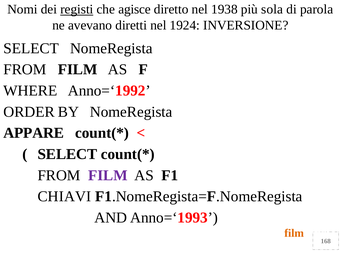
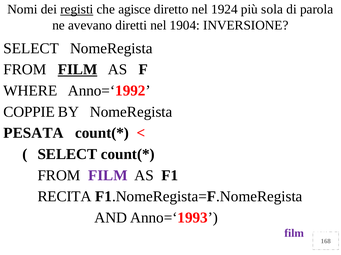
1938: 1938 -> 1924 (224, 9)
1924: 1924 -> 1904 (185, 25)
FILM underline: none -> present (78, 70)
ORDER: ORDER -> COPPIE (29, 112)
APPARE: APPARE -> PESATA (34, 133)
CHIAVI: CHIAVI -> RECITA (65, 197)
film colour: orange -> purple (294, 234)
